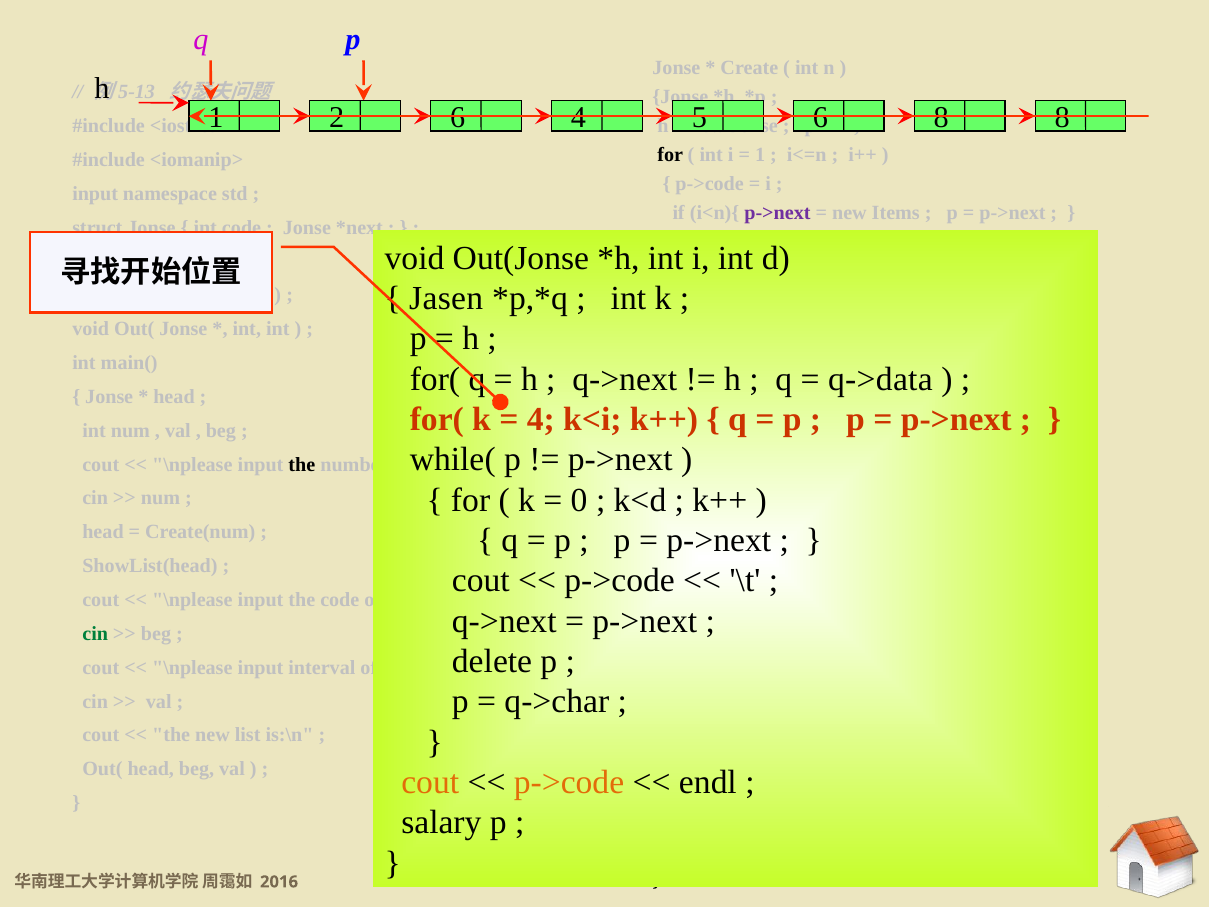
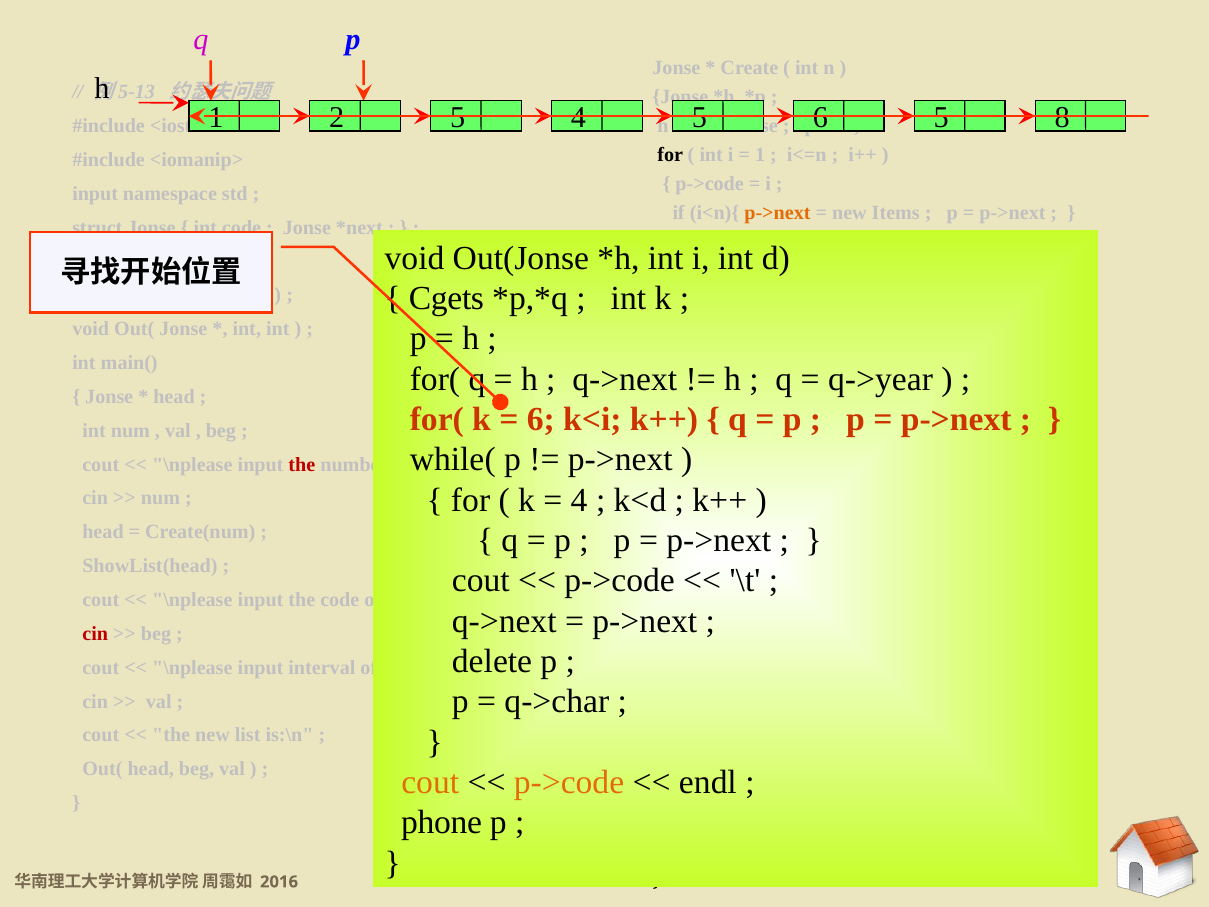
2 6: 6 -> 5 (458, 118)
8: 8 -> 5 (941, 118)
p->next colour: purple -> orange (777, 213)
Jasen: Jasen -> Cgets (446, 298)
q->data: q->data -> q->year (881, 379)
4: 4 -> 6 (541, 419)
the colour: black -> red (302, 464)
0: 0 -> 4 (579, 500)
cin colour: green -> red (95, 634)
salary: salary -> phone (442, 822)
